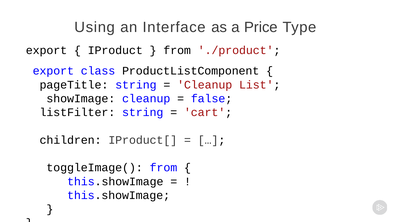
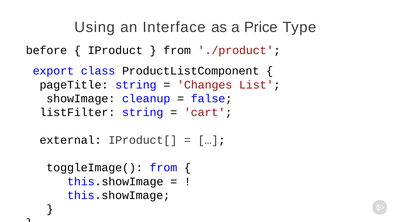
export: export -> before (46, 50)
Cleanup: Cleanup -> Changes (205, 85)
children: children -> external (71, 140)
